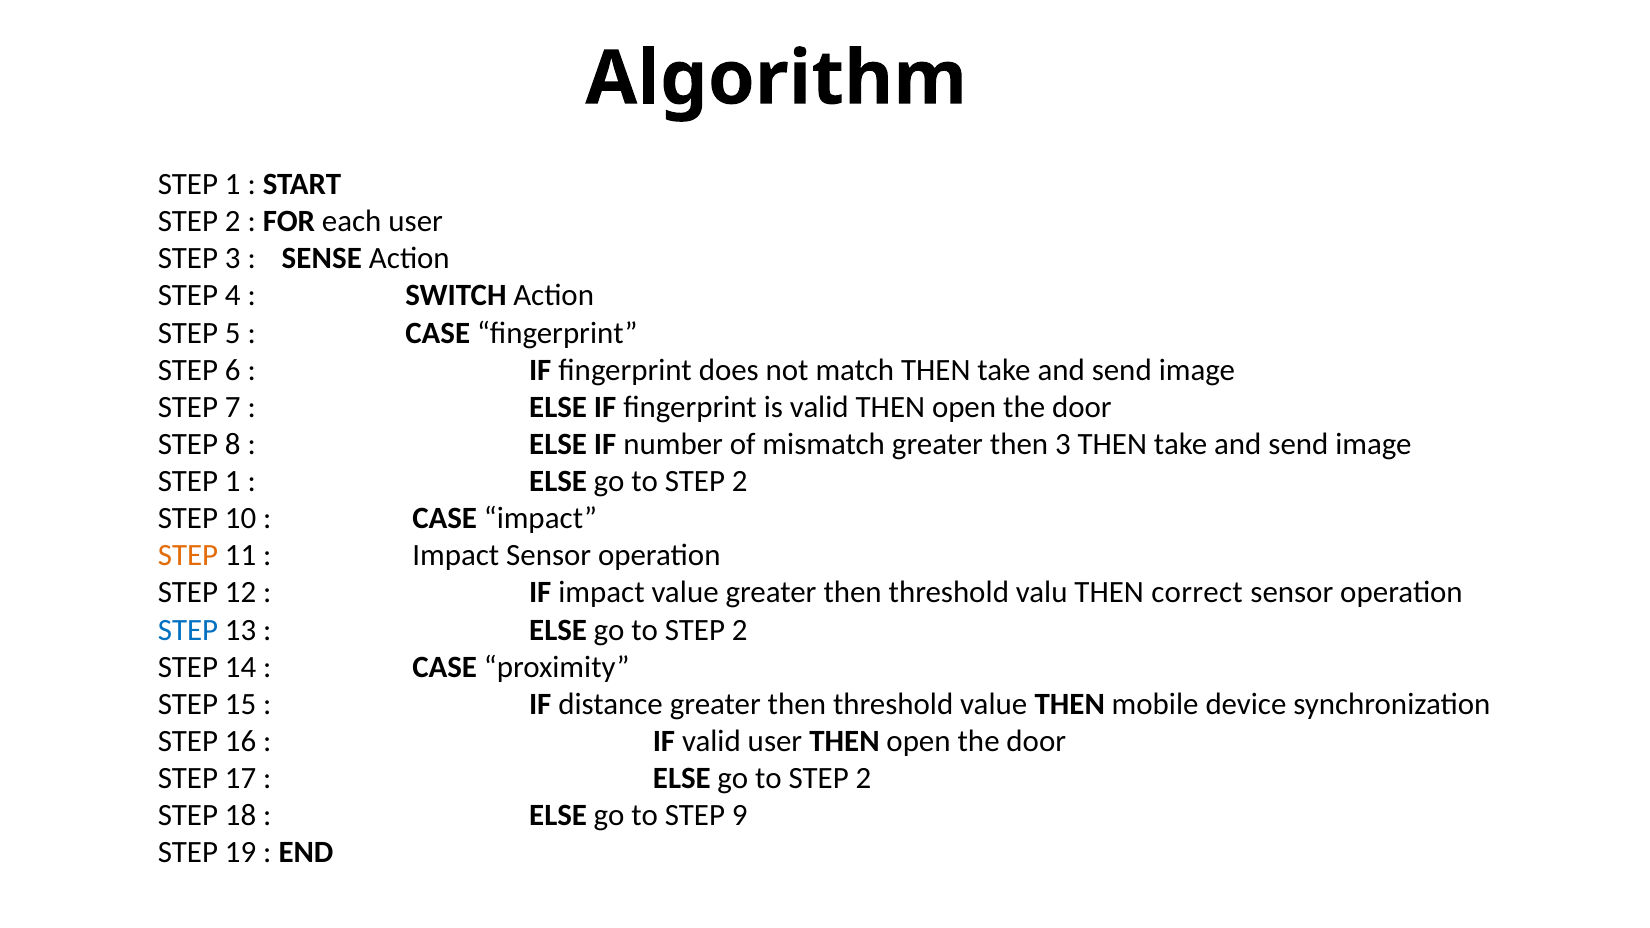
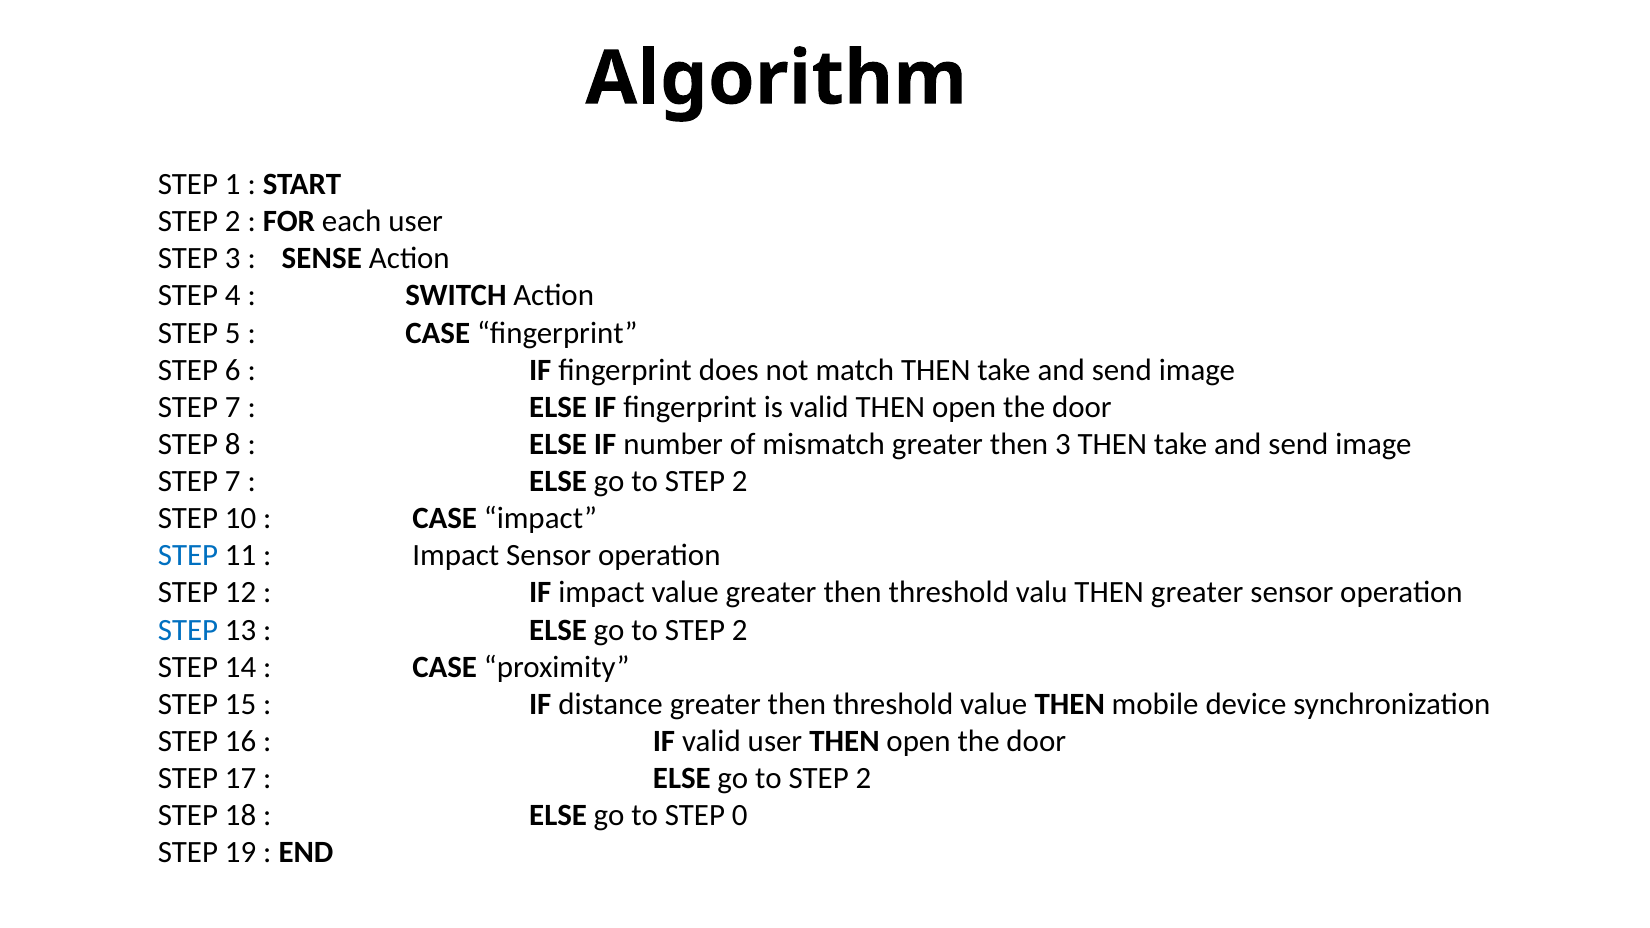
1: 1 -> 7 (233, 481)
STEP colour: orange -> blue (188, 556)
THEN correct: correct -> greater (1197, 593)
9: 9 -> 0 (740, 816)
